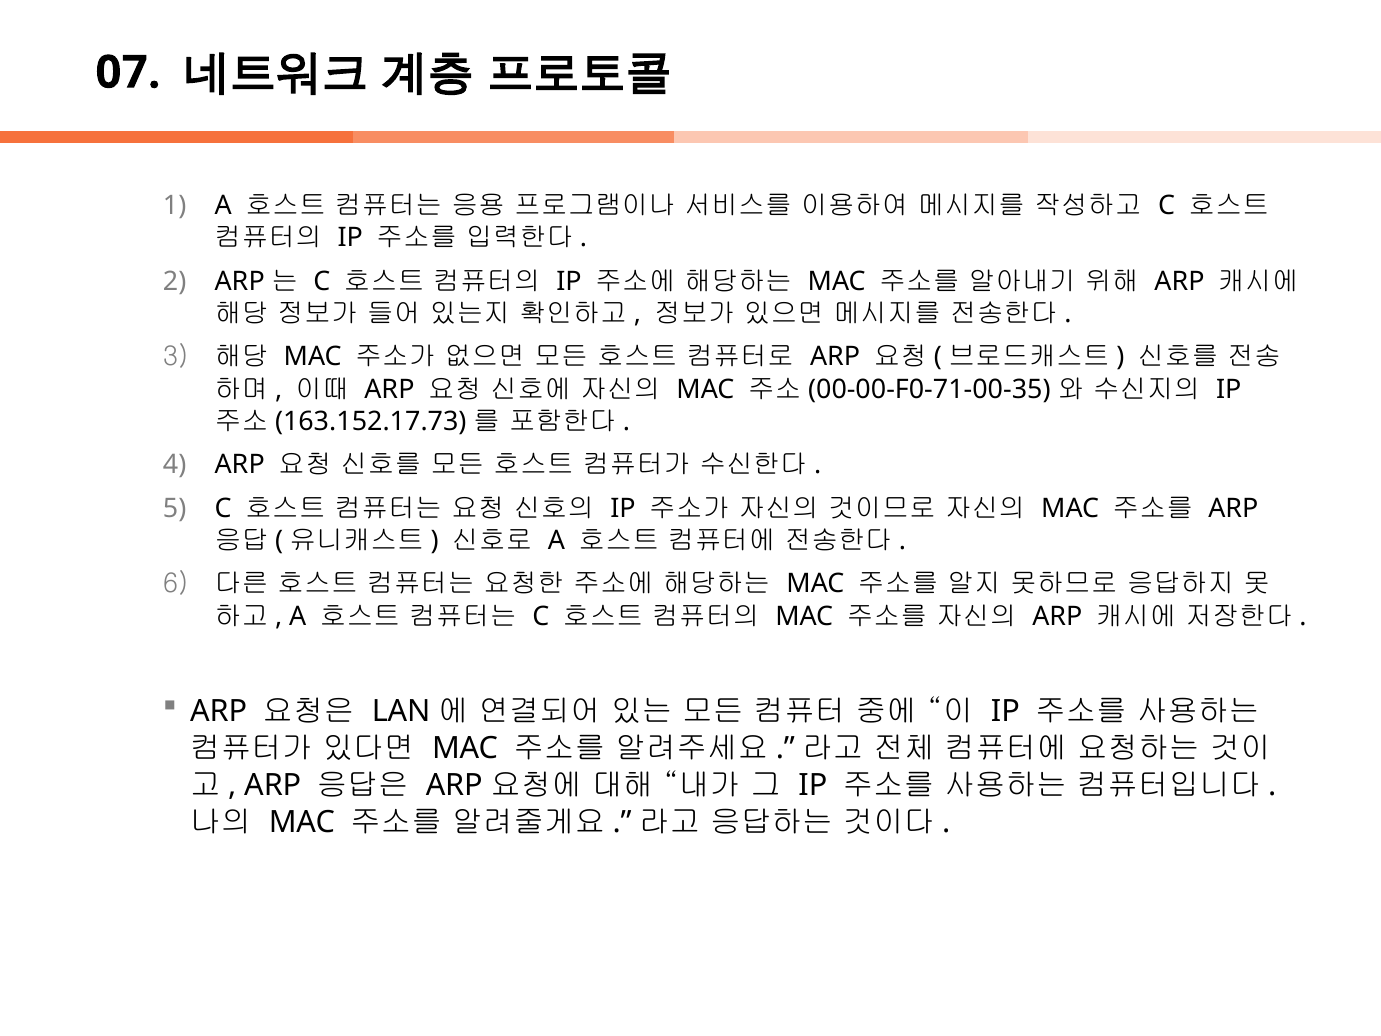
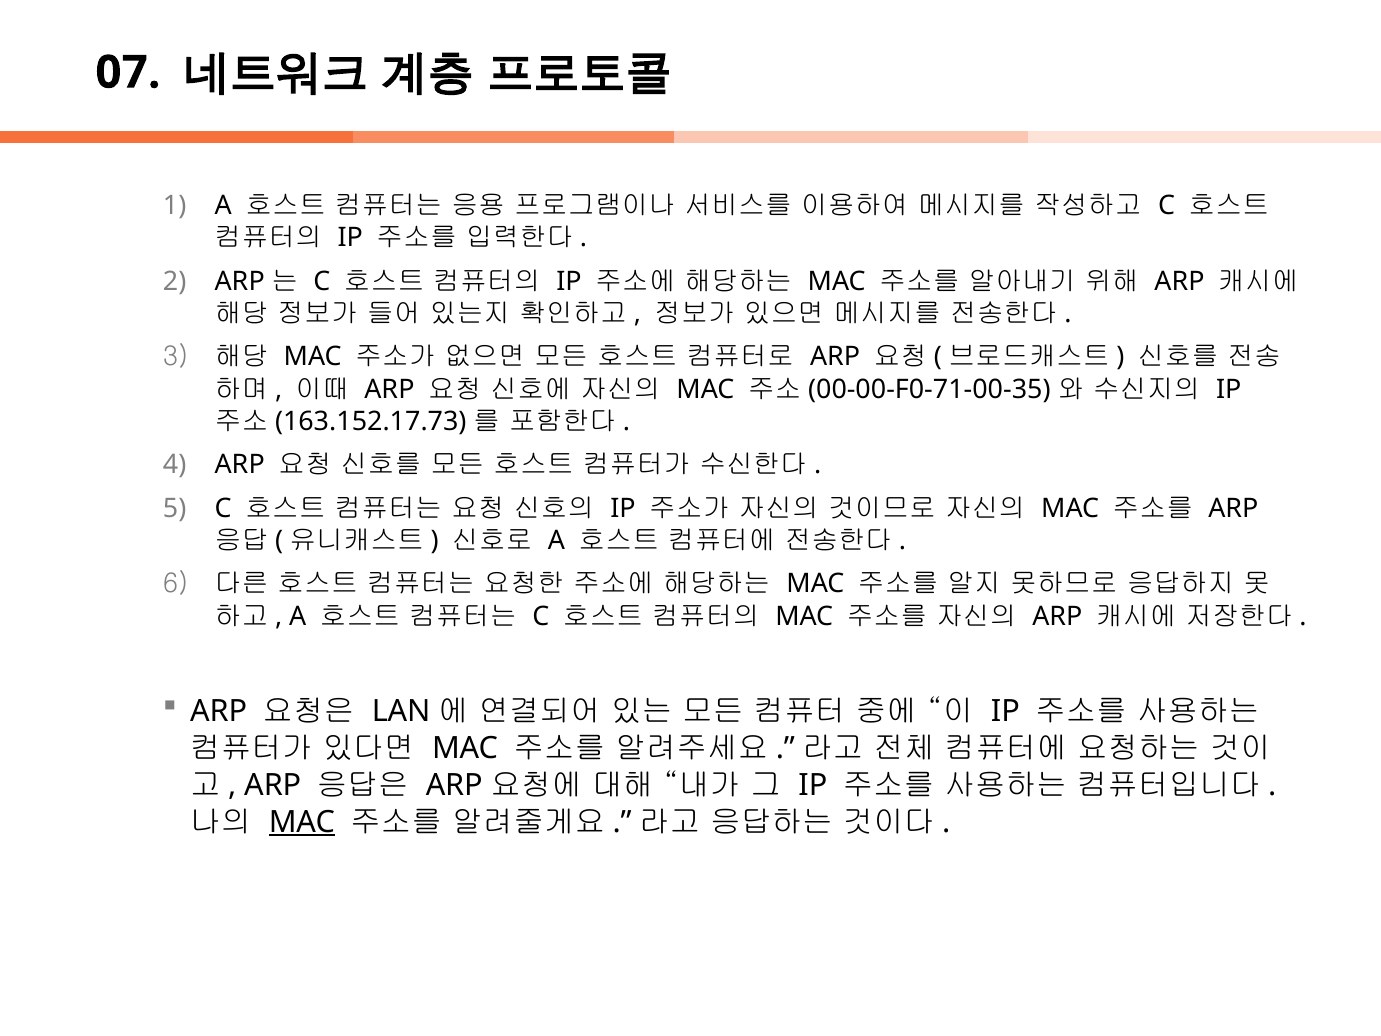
MAC underline: none -> present (302, 822)
